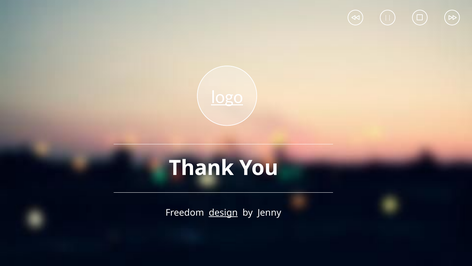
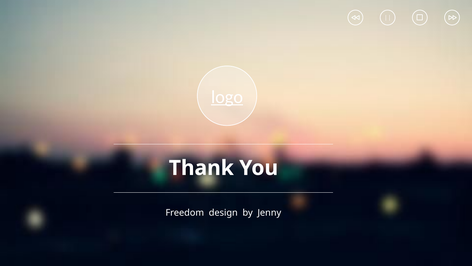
design underline: present -> none (223, 212)
